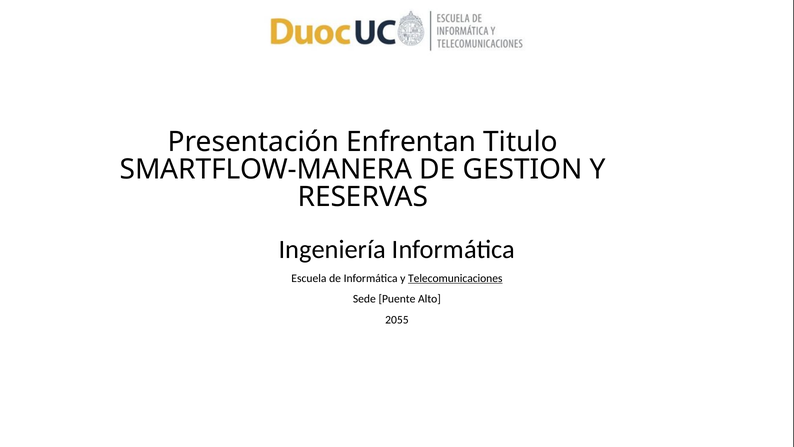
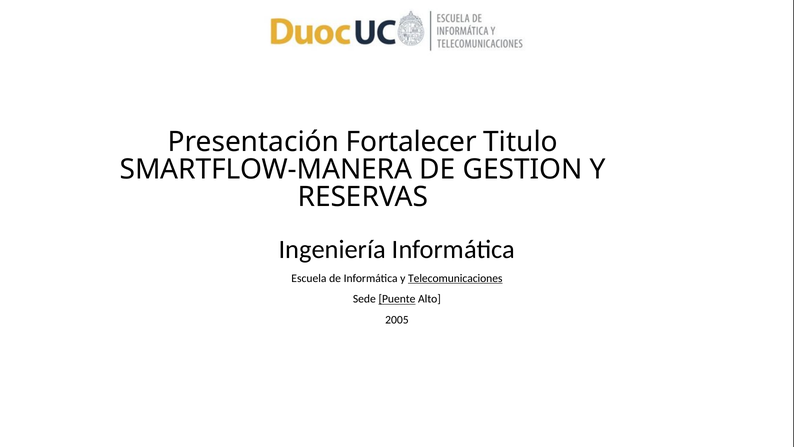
Enfrentan: Enfrentan -> Fortalecer (411, 142)
Puente underline: none -> present (397, 299)
2055: 2055 -> 2005 (397, 320)
